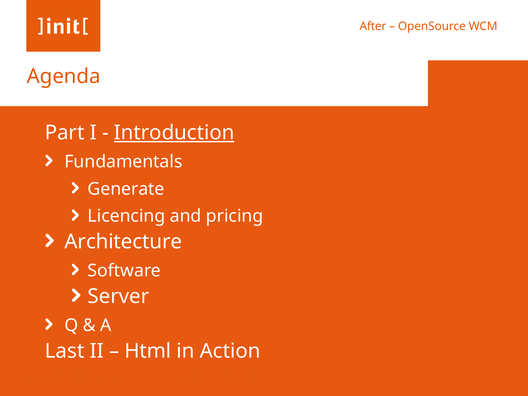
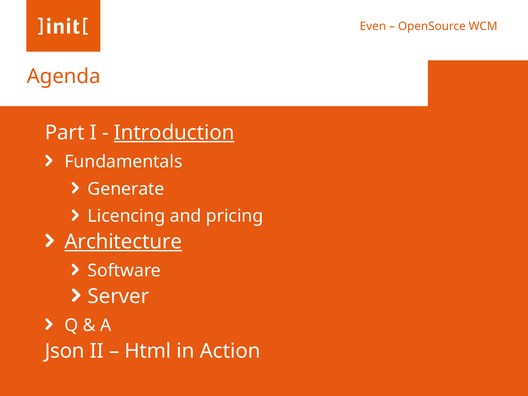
After: After -> Even (373, 26)
Architecture underline: none -> present (123, 242)
Last: Last -> Json (65, 351)
